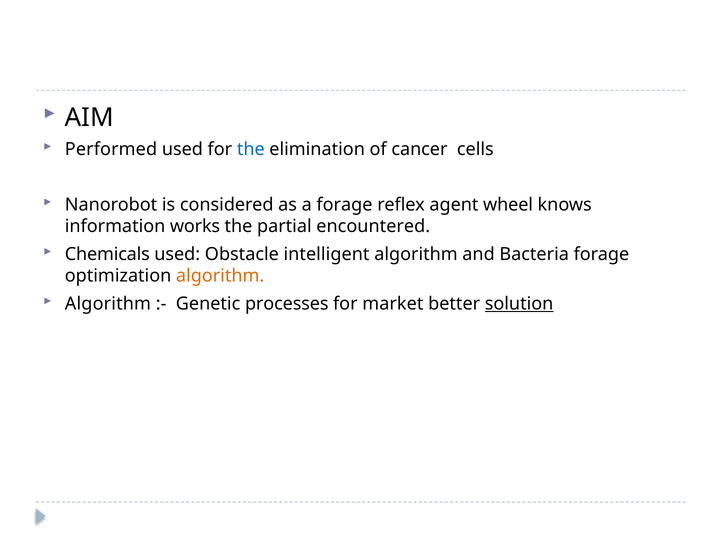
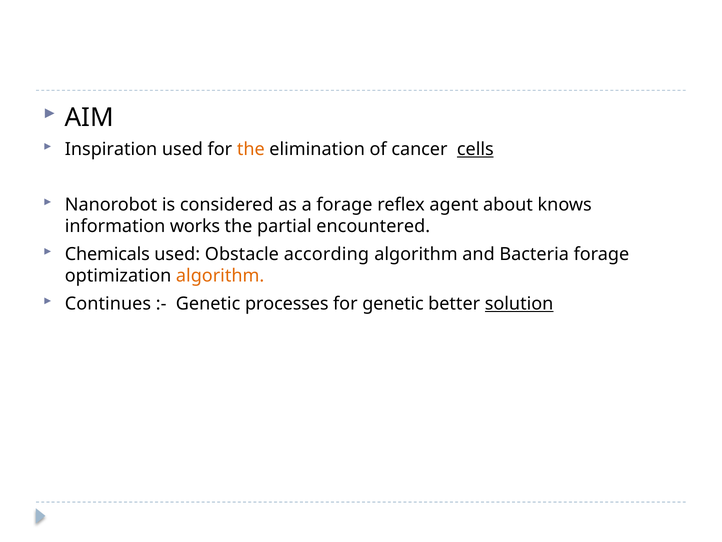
Performed: Performed -> Inspiration (111, 149)
the colour: blue -> orange (251, 149)
cells underline: none -> present (475, 149)
wheel: wheel -> about (508, 205)
intelligent: intelligent -> according (326, 254)
Algorithm: Algorithm -> Continues (108, 303)
for market: market -> genetic (393, 303)
